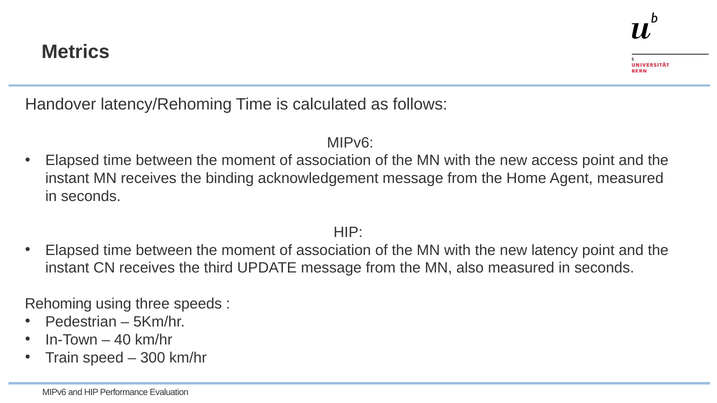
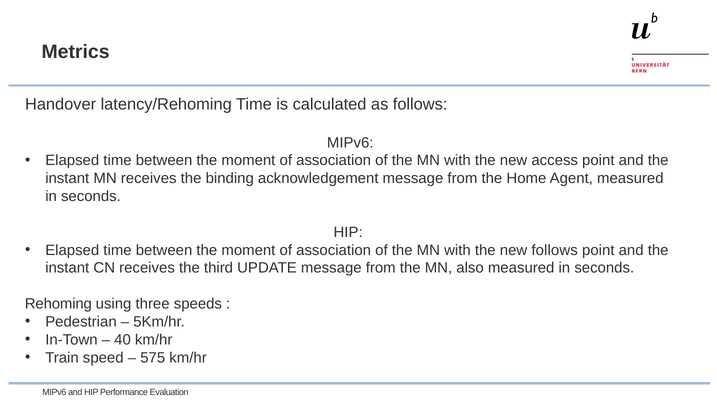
new latency: latency -> follows (555, 250)
300: 300 -> 575 (153, 358)
